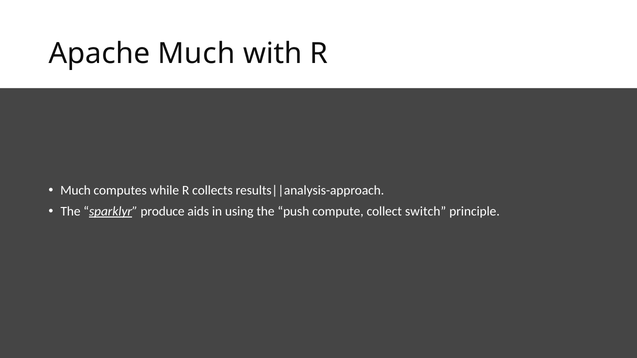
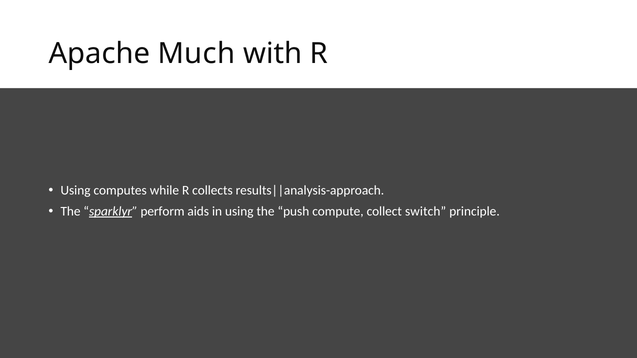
Much: Much -> Using (76, 190)
produce: produce -> perform (163, 211)
